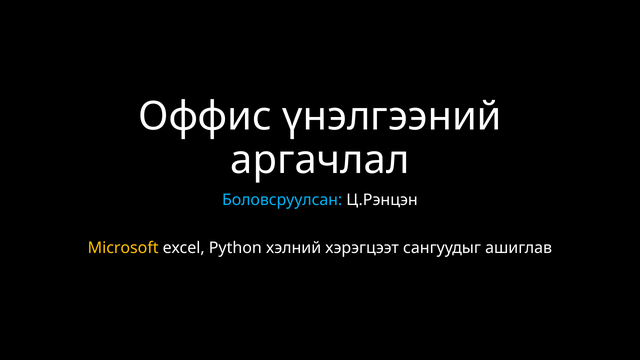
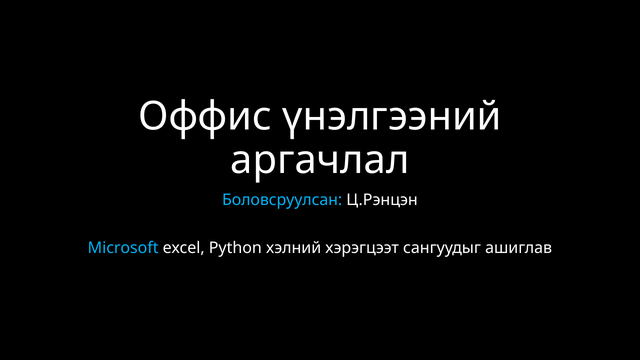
Microsoft colour: yellow -> light blue (123, 248)
